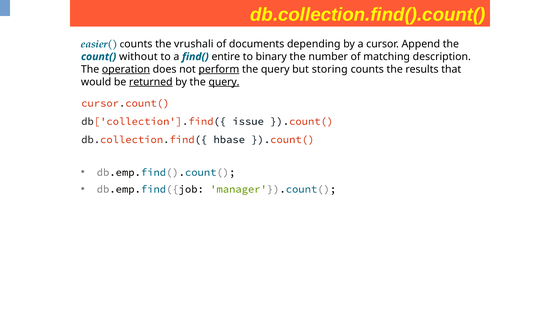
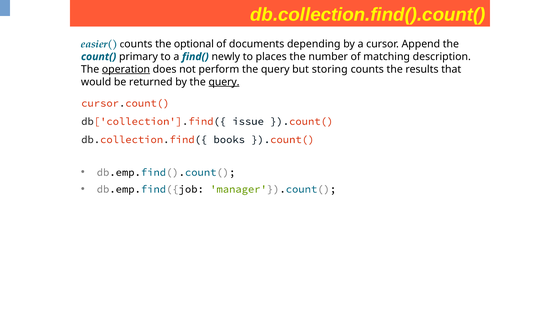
vrushali: vrushali -> optional (194, 44)
without: without -> primary (138, 57)
entire: entire -> newly (226, 57)
binary: binary -> places (271, 57)
perform underline: present -> none (219, 69)
returned underline: present -> none (151, 82)
hbase: hbase -> books (229, 140)
